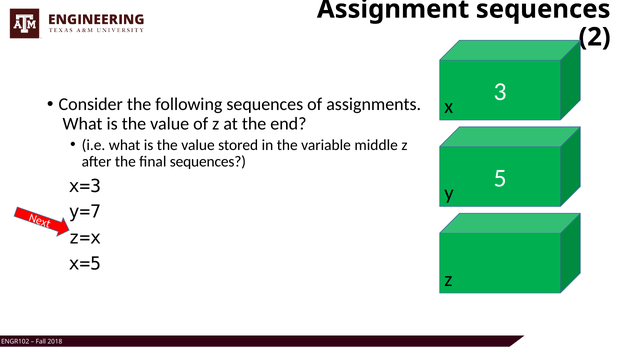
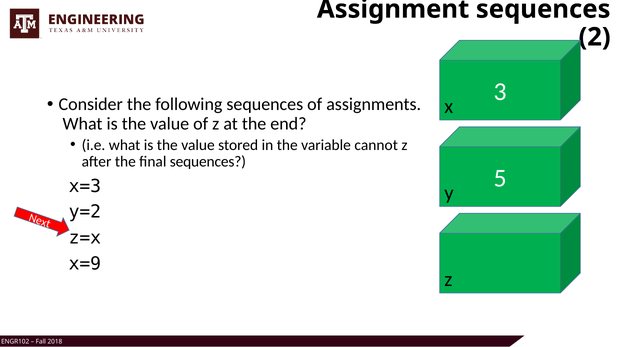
middle: middle -> cannot (376, 145)
y=7: y=7 -> y=2 (85, 212)
x=5: x=5 -> x=9 (85, 264)
